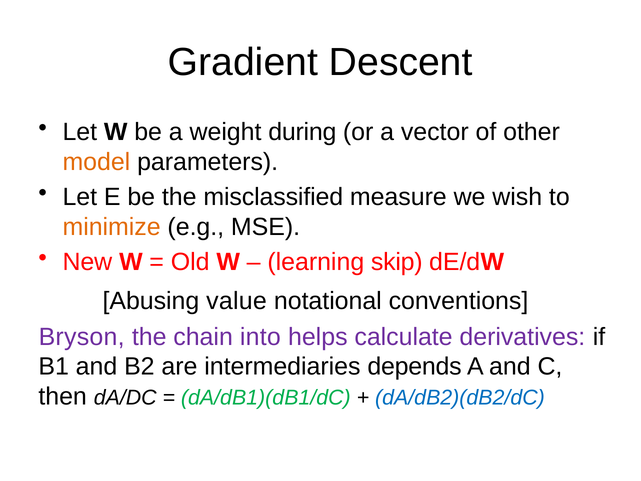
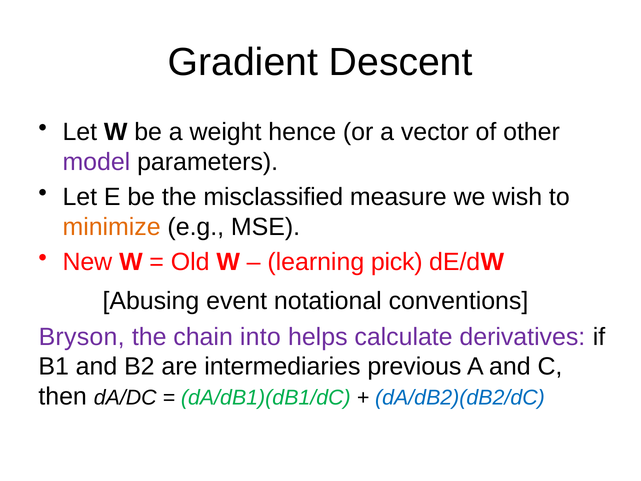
during: during -> hence (302, 132)
model colour: orange -> purple (96, 162)
skip: skip -> pick (397, 262)
value: value -> event (237, 301)
depends: depends -> previous (414, 367)
